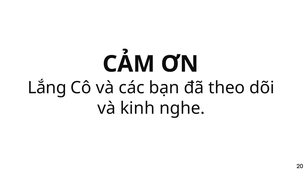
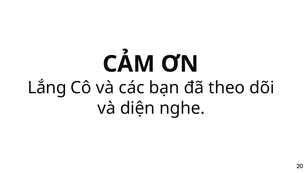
kinh: kinh -> diện (138, 108)
